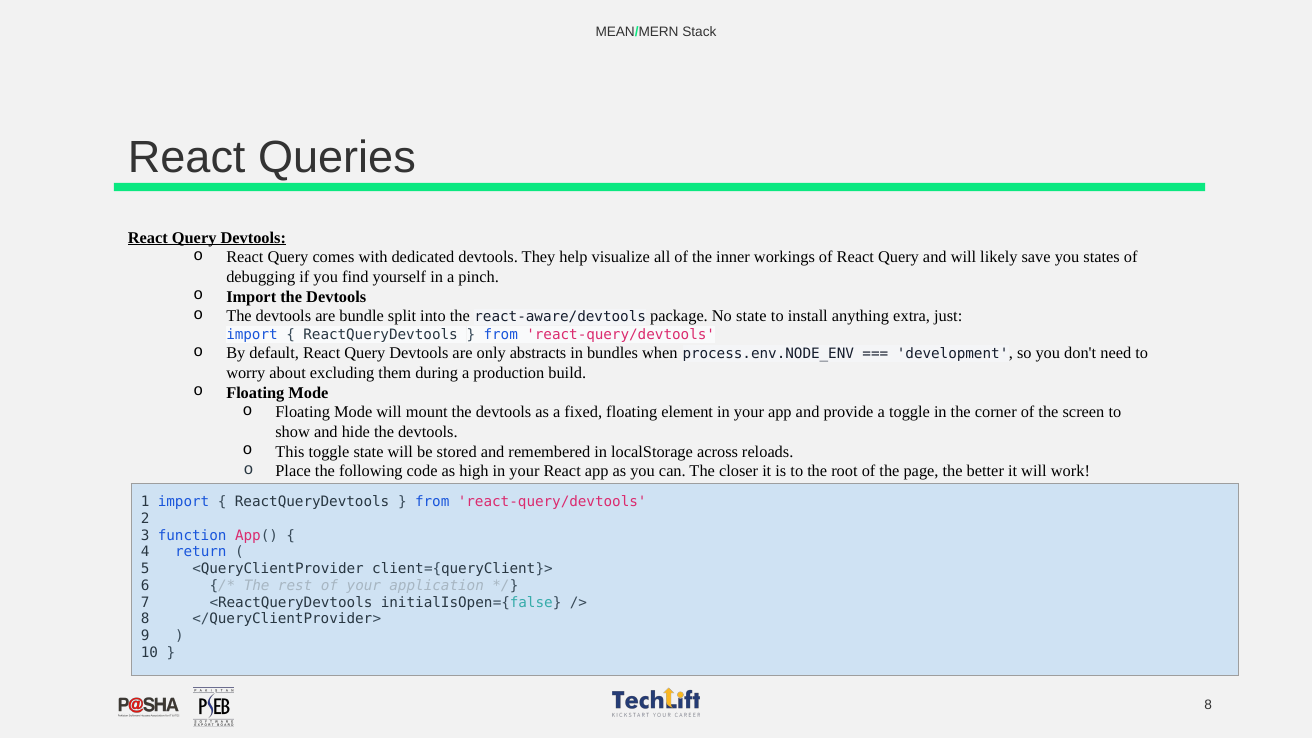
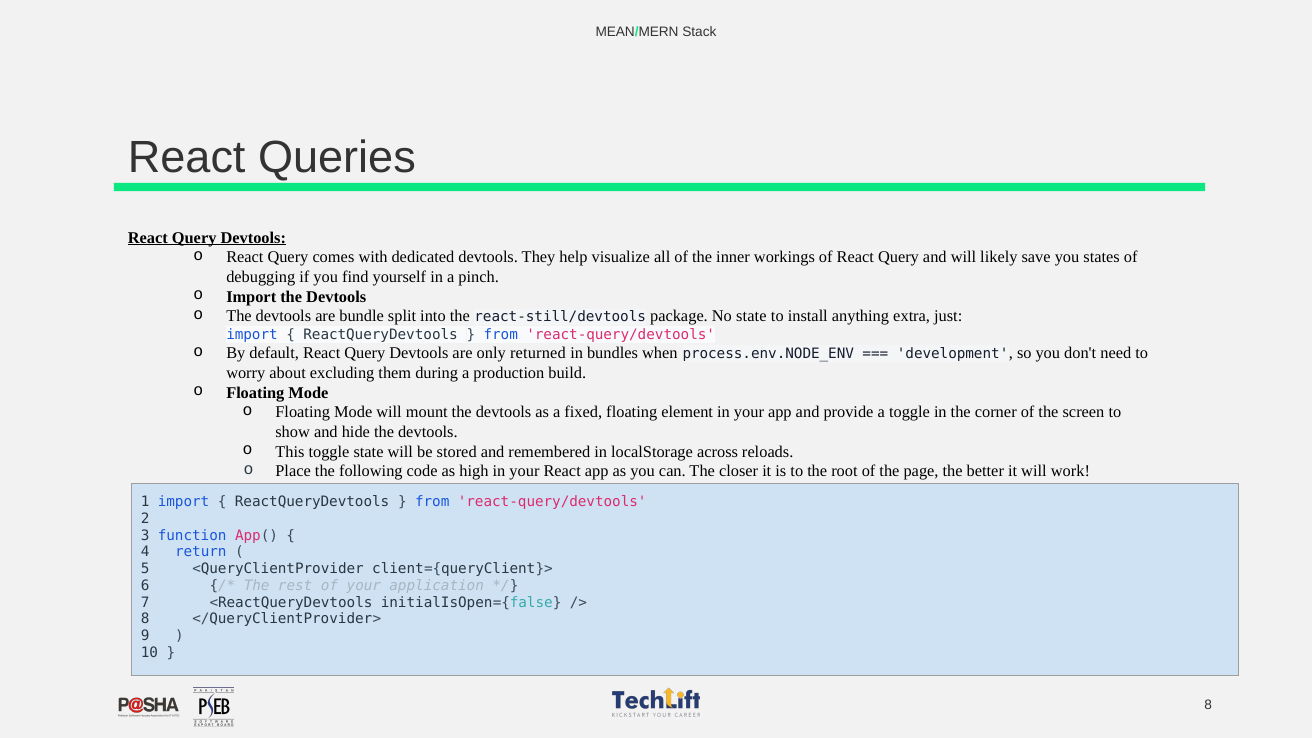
react-aware/devtools: react-aware/devtools -> react-still/devtools (560, 317)
abstracts: abstracts -> returned (538, 353)
